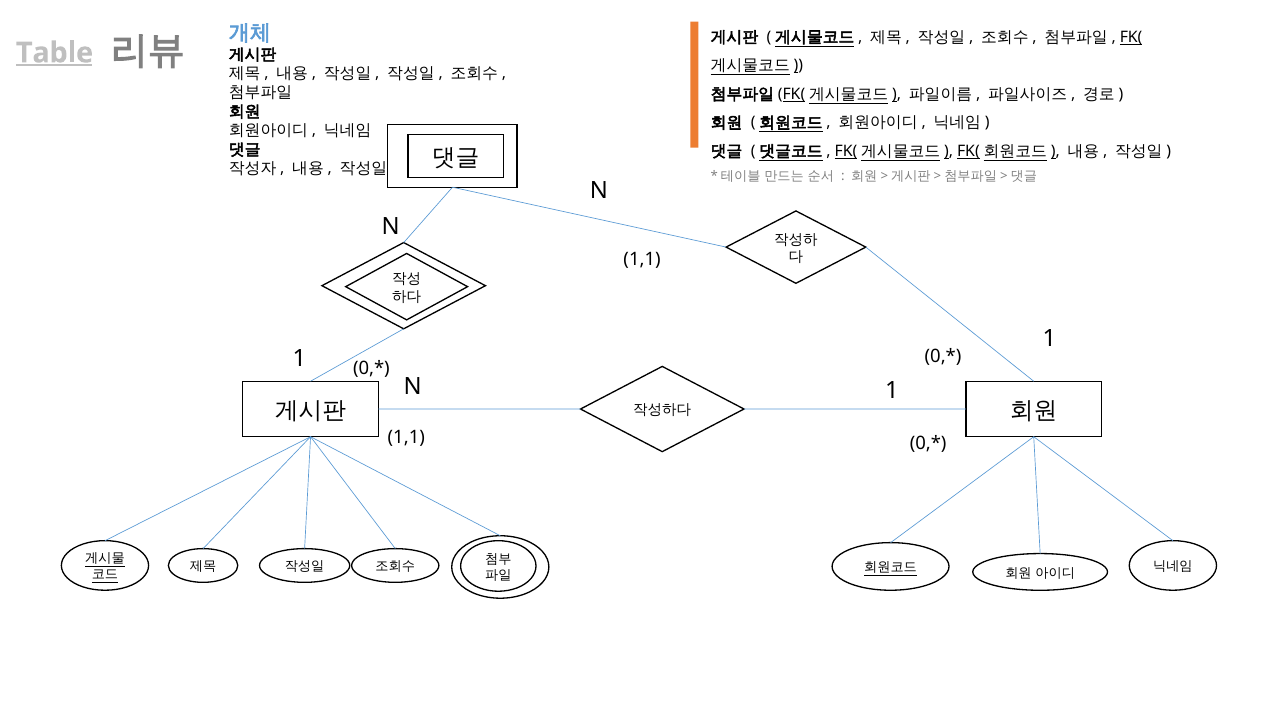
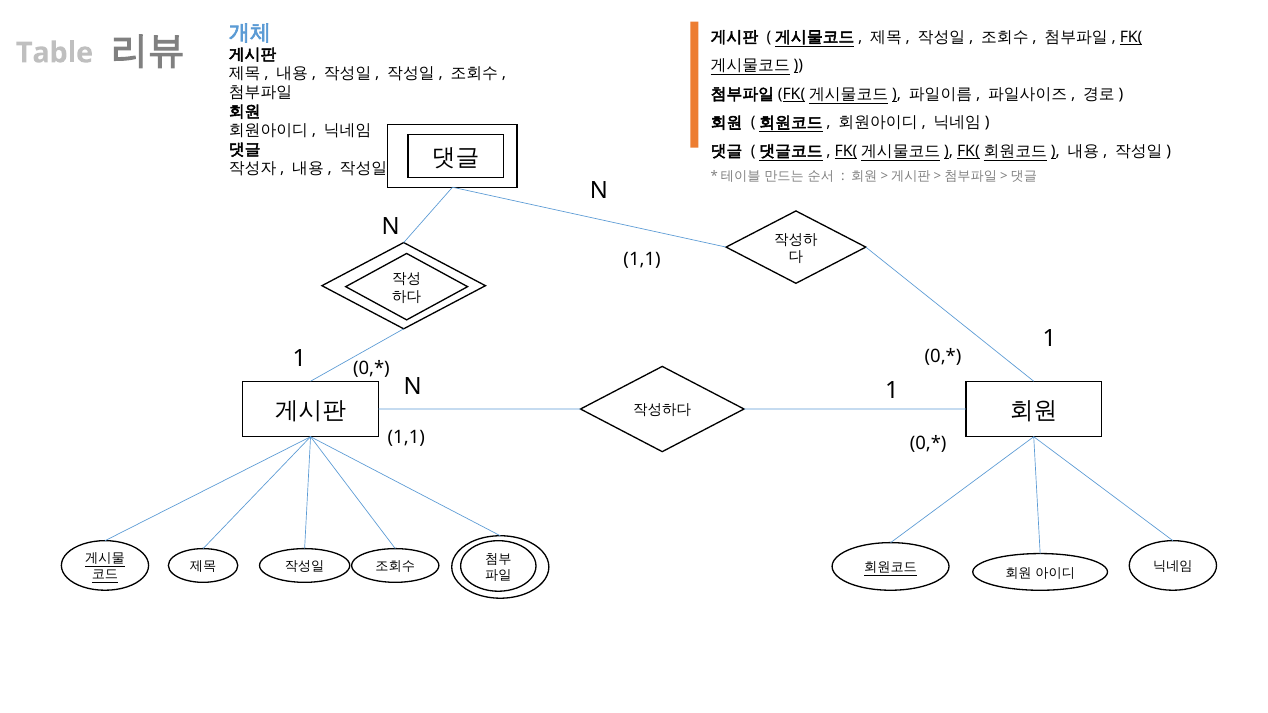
Table underline: present -> none (55, 53)
